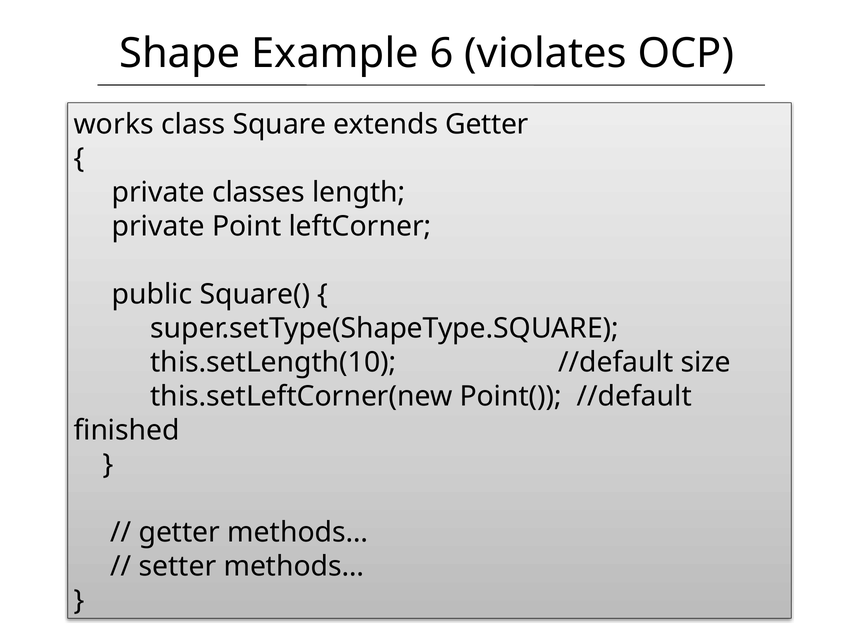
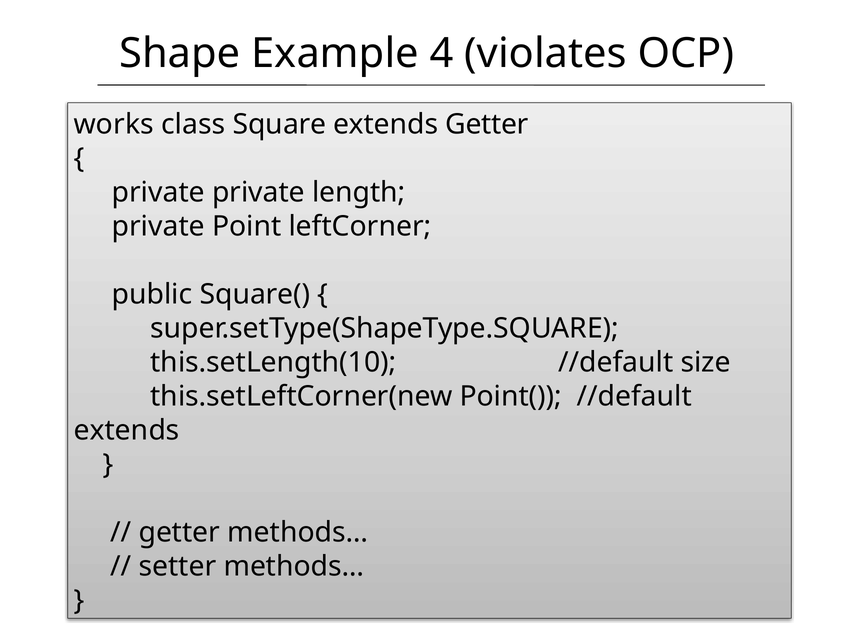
6: 6 -> 4 (442, 54)
private classes: classes -> private (258, 193)
finished: finished -> extends (127, 431)
